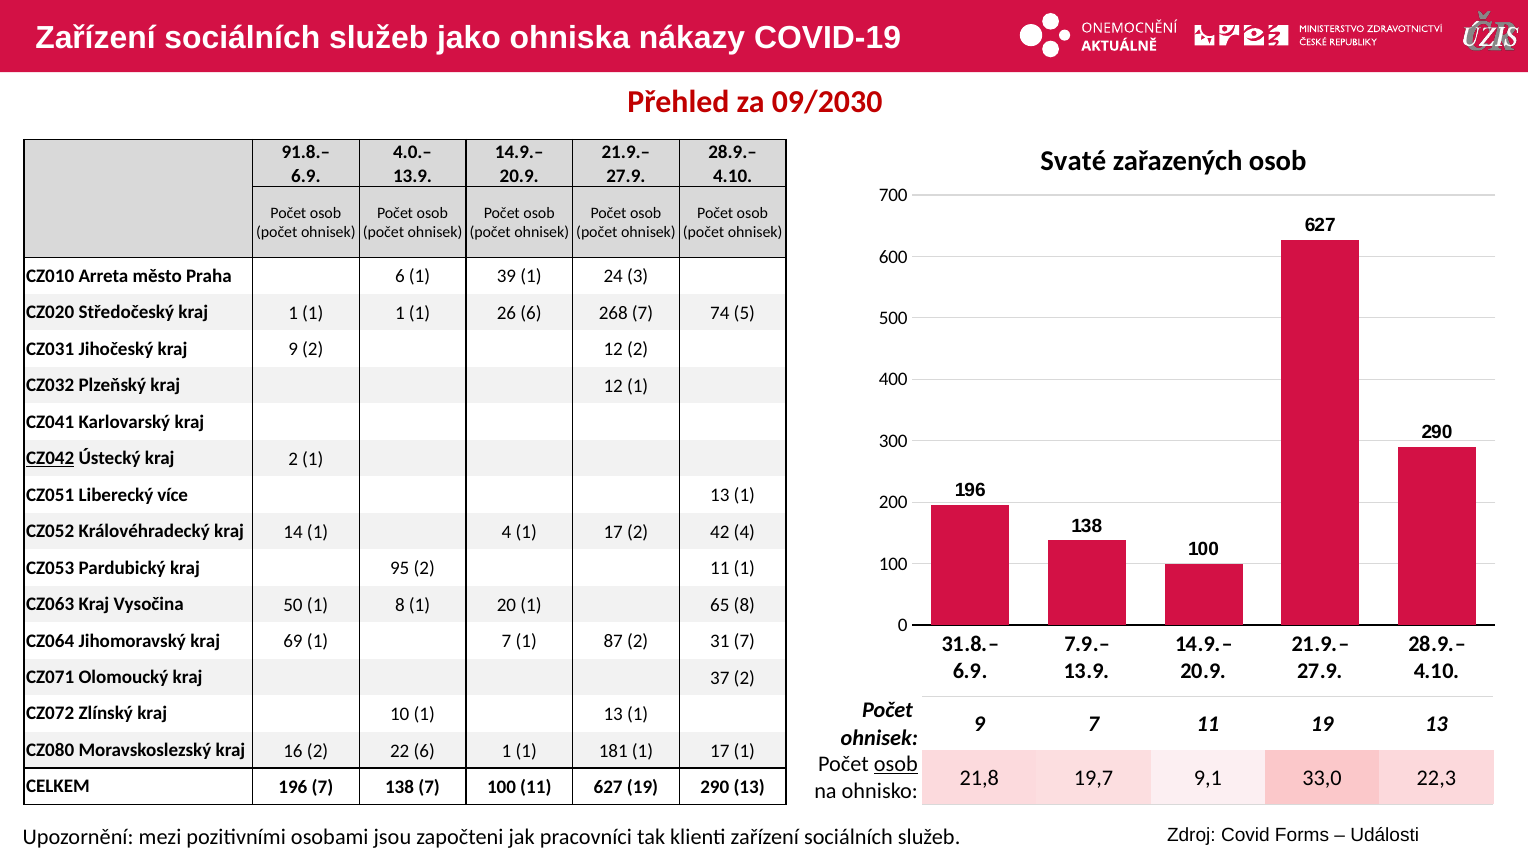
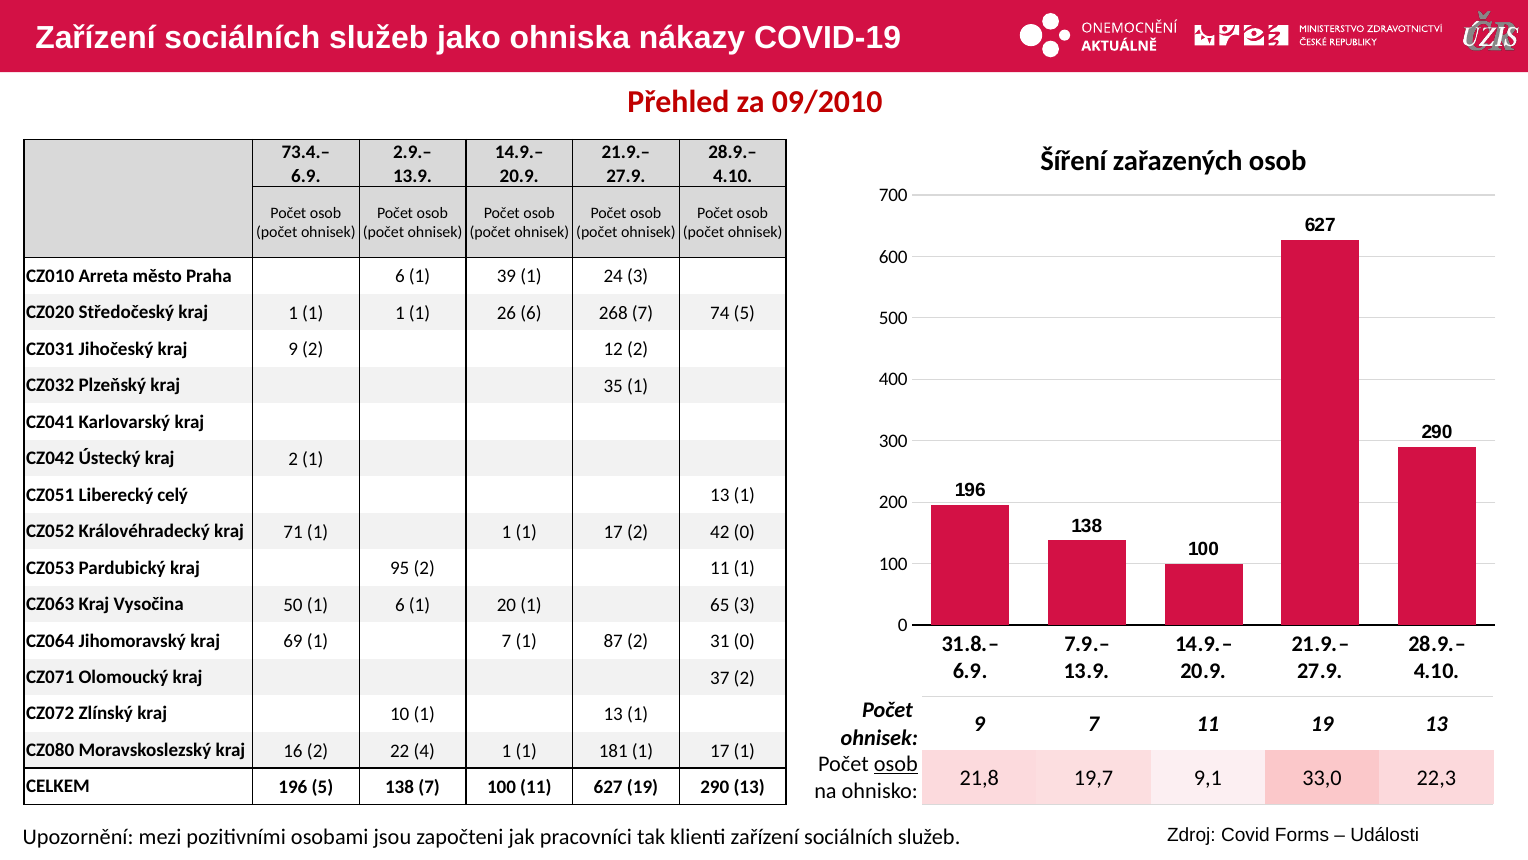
09/2030: 09/2030 -> 09/2010 (827, 102)
91.8.–: 91.8.– -> 73.4.– (306, 152)
4.0.–: 4.0.– -> 2.9.– (413, 152)
Svaté: Svaté -> Šíření (1074, 161)
kraj 12: 12 -> 35 (613, 386)
CZ042 underline: present -> none (50, 458)
více: více -> celý (173, 495)
14: 14 -> 71 (293, 532)
4: 4 -> 1 (507, 532)
42 4: 4 -> 0 (744, 532)
1 8: 8 -> 6 (400, 604)
65 8: 8 -> 3 (744, 604)
31 7: 7 -> 0 (744, 641)
22 6: 6 -> 4 (424, 750)
196 7: 7 -> 5 (322, 787)
